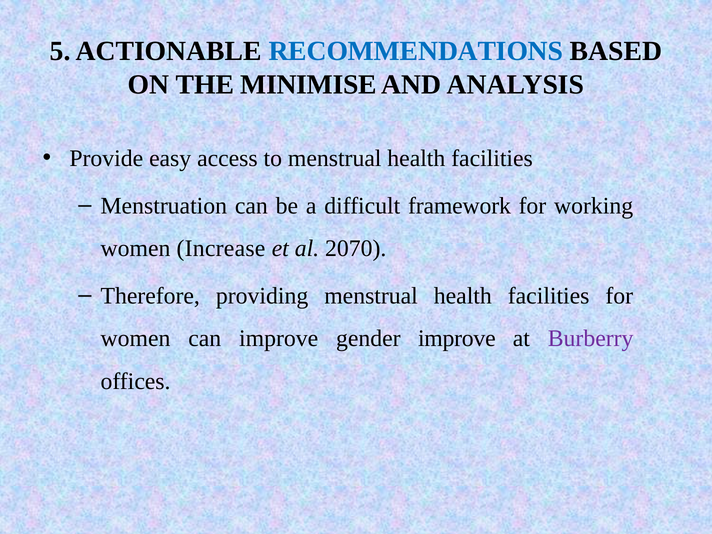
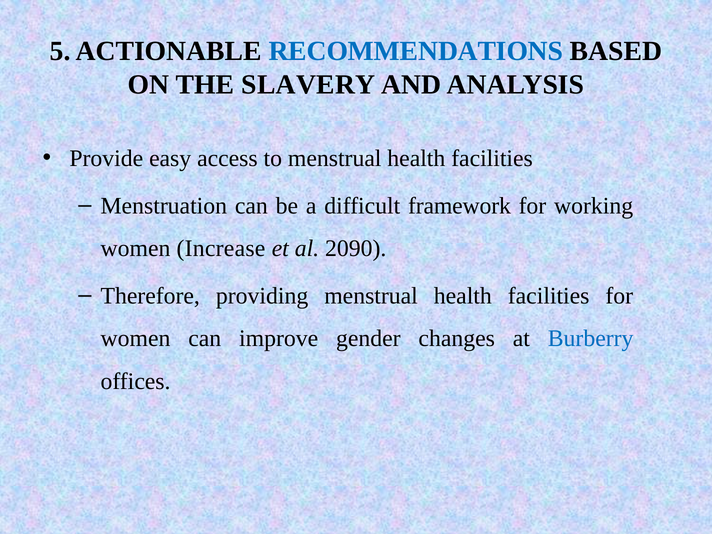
MINIMISE: MINIMISE -> SLAVERY (308, 84)
2070: 2070 -> 2090 (356, 248)
gender improve: improve -> changes (457, 339)
Burberry colour: purple -> blue (591, 339)
